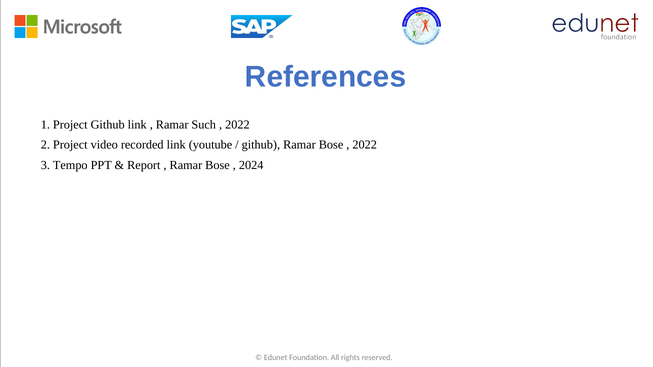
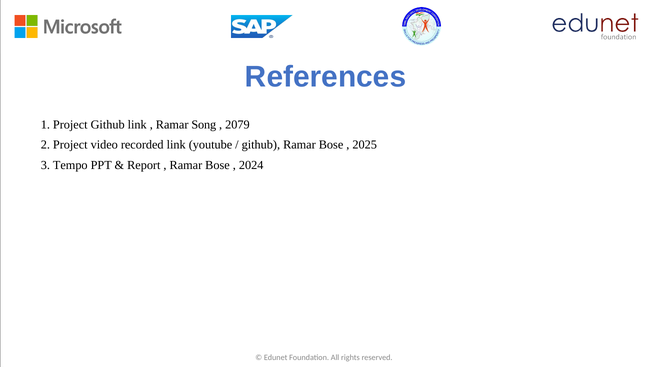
Such: Such -> Song (204, 125)
2022: 2022 -> 2079 (237, 125)
2022: 2022 -> 2025 (365, 145)
